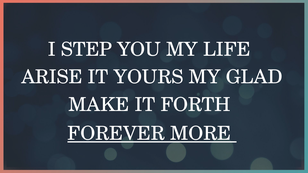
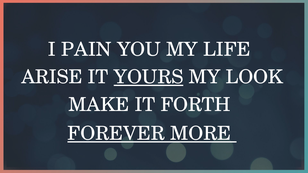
STEP: STEP -> PAIN (86, 50)
YOURS underline: none -> present (149, 77)
GLAD: GLAD -> LOOK (254, 77)
